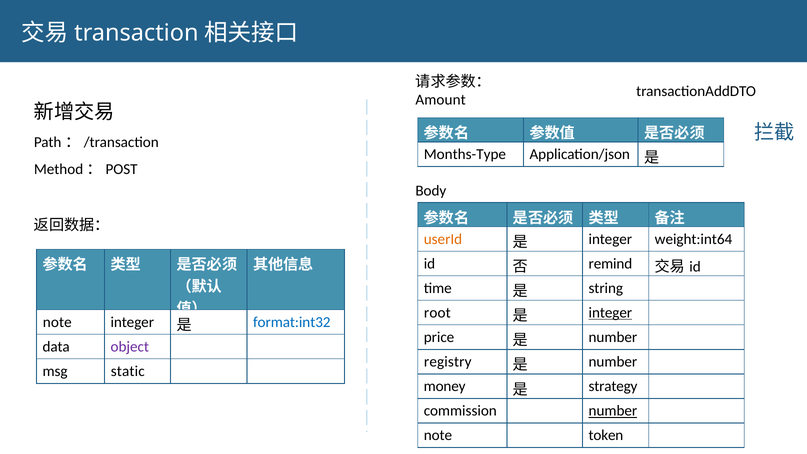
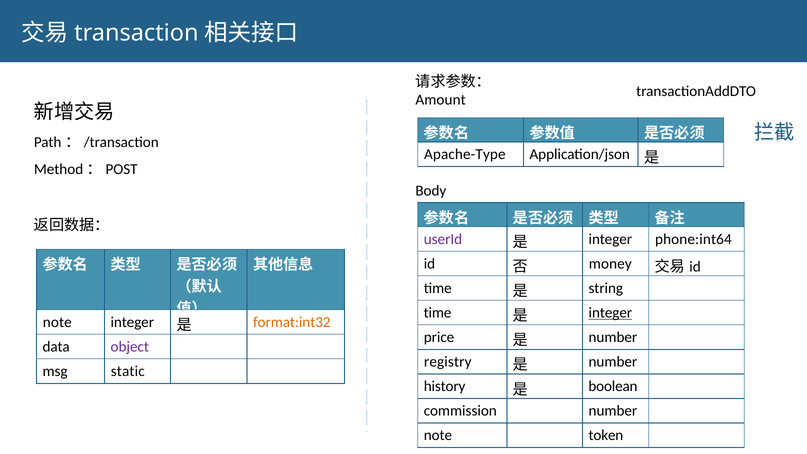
Months-Type: Months-Type -> Apache-Type (465, 154)
userId colour: orange -> purple (443, 239)
weight:int64: weight:int64 -> phone:int64 (693, 239)
remind: remind -> money (610, 264)
root: root -> time (437, 313)
format:int32 colour: blue -> orange (292, 322)
money: money -> history (445, 386)
strategy: strategy -> boolean (613, 386)
number underline: present -> none (613, 411)
